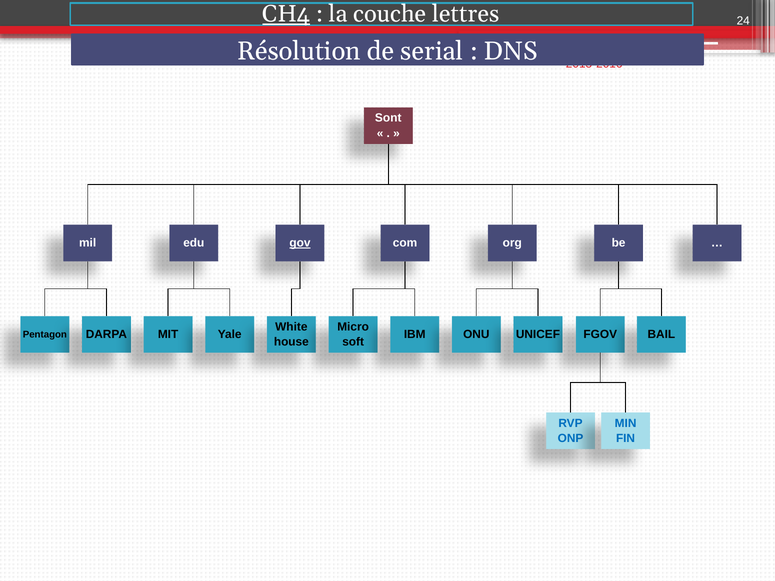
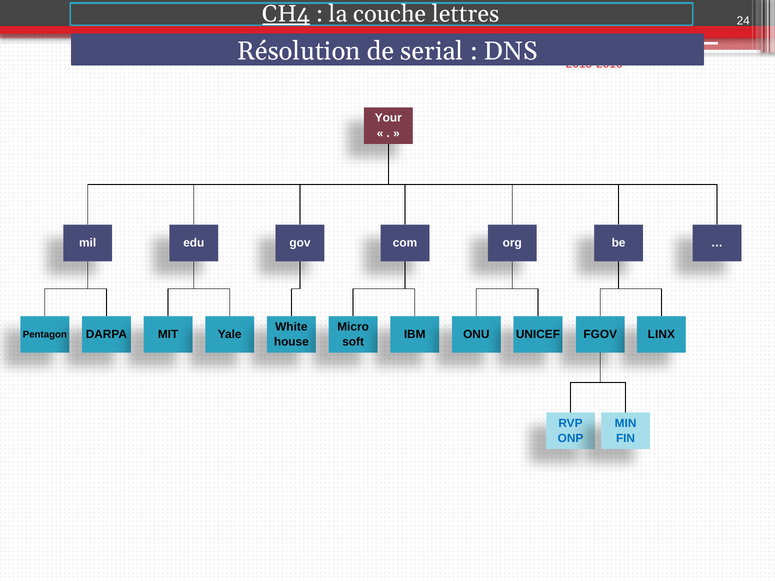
Sont: Sont -> Your (388, 118)
gov underline: present -> none (300, 243)
BAIL: BAIL -> LINX (661, 335)
